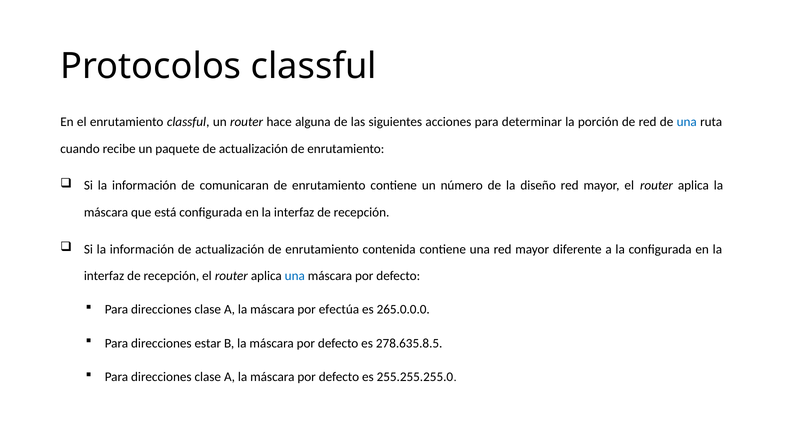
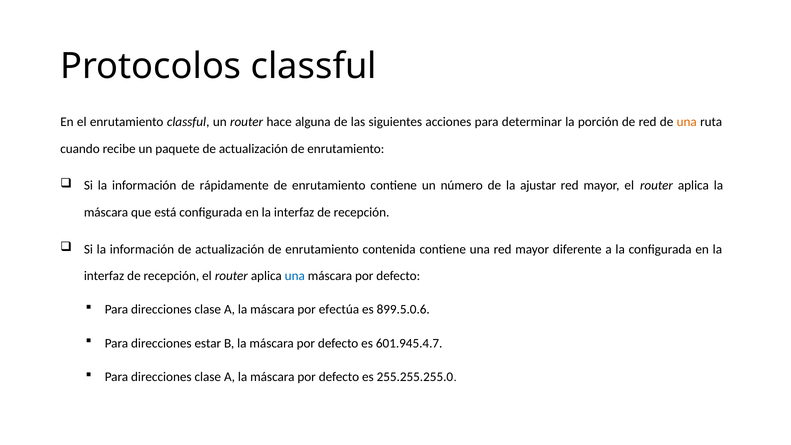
una colour: blue -> orange (687, 122)
comunicaran: comunicaran -> rápidamente (234, 186)
diseño: diseño -> ajustar (538, 186)
265.0.0.0: 265.0.0.0 -> 899.5.0.6 (403, 310)
278.635.8.5: 278.635.8.5 -> 601.945.4.7 (409, 343)
